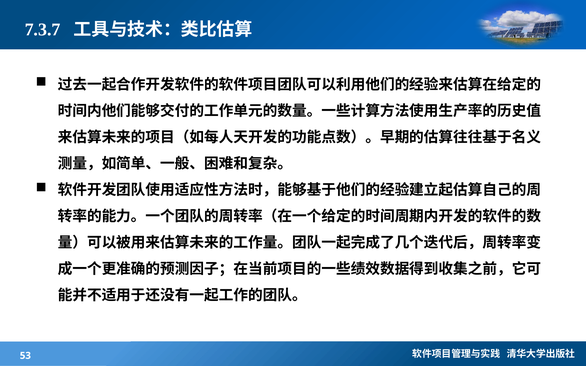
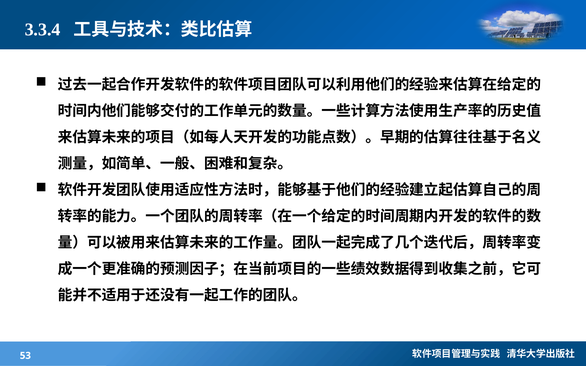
7.3.7: 7.3.7 -> 3.3.4 (43, 30)
